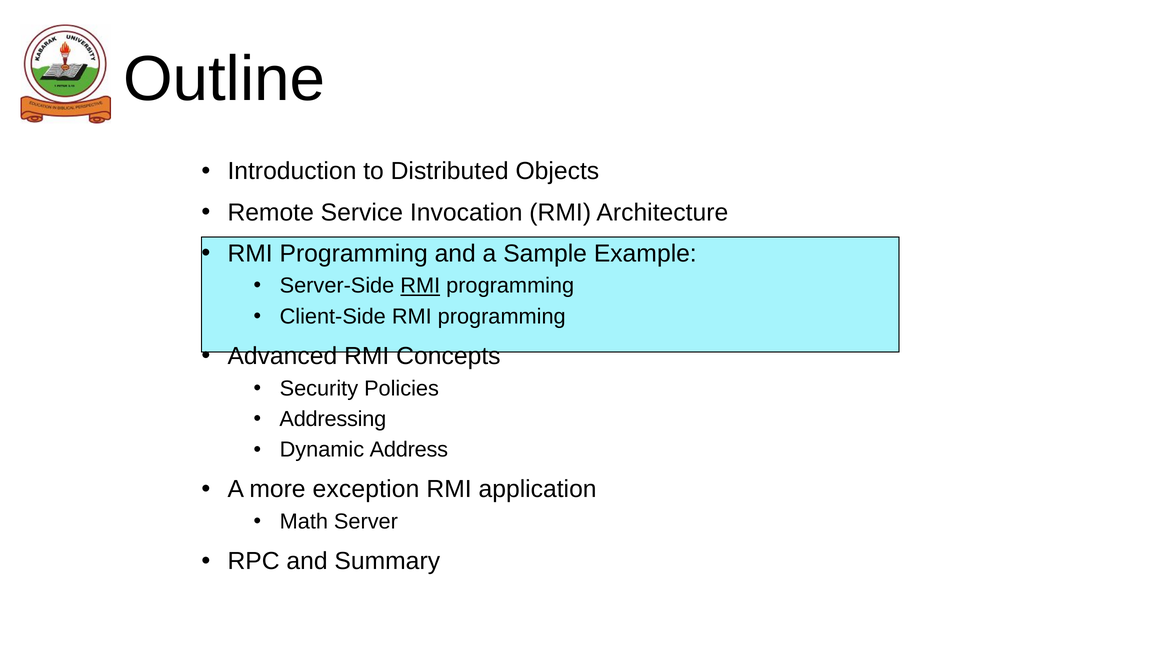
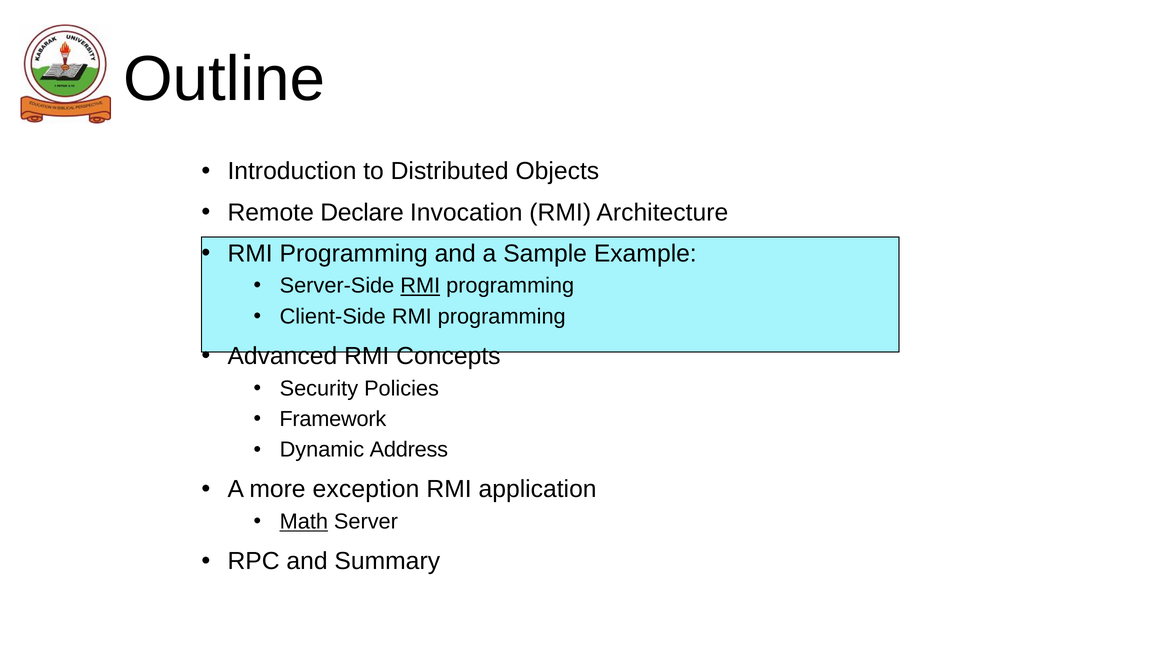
Service: Service -> Declare (362, 213)
Addressing: Addressing -> Framework (333, 419)
Math underline: none -> present (304, 522)
